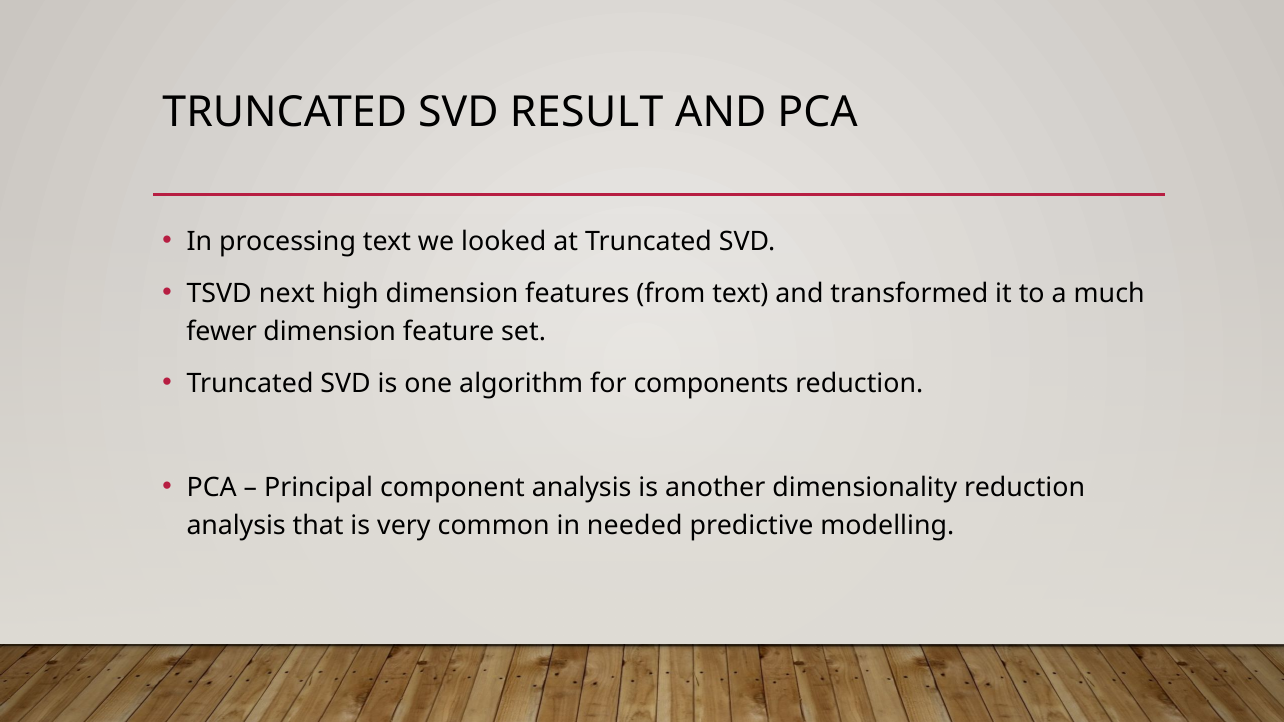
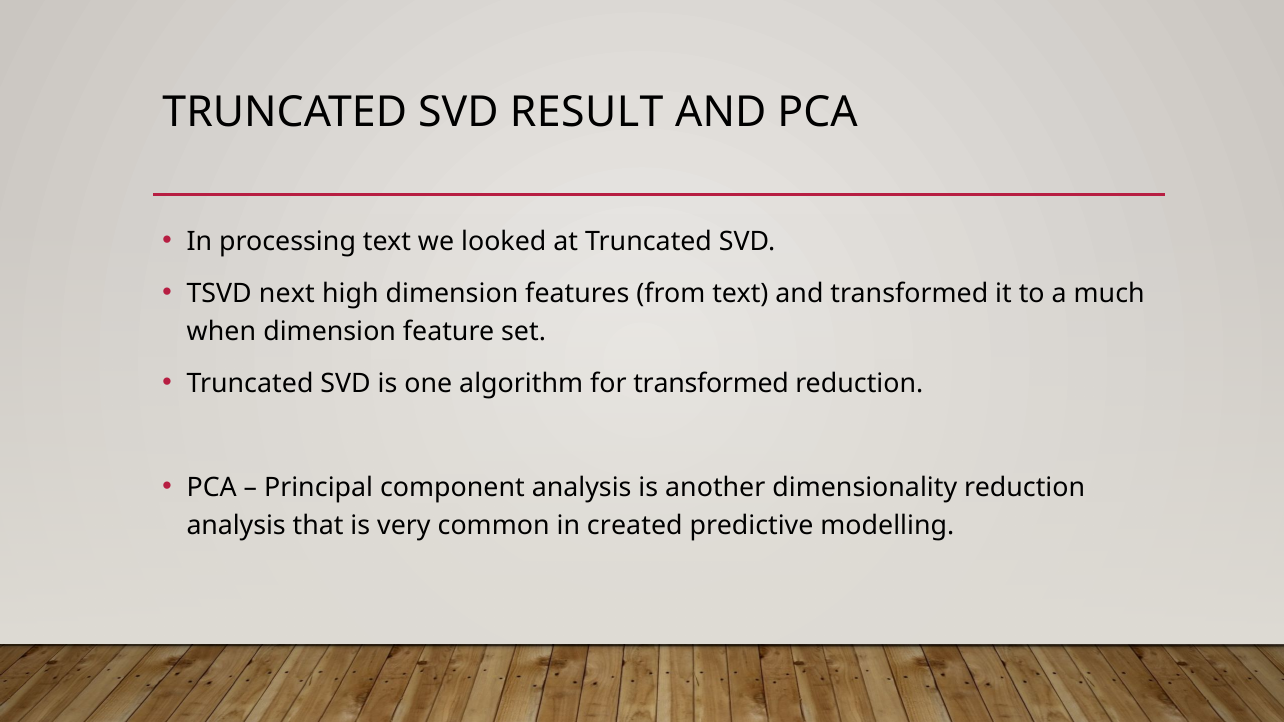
fewer: fewer -> when (221, 332)
for components: components -> transformed (711, 384)
needed: needed -> created (635, 526)
